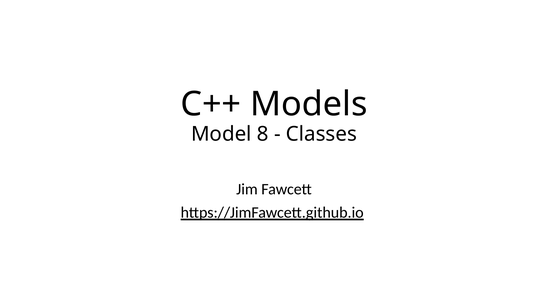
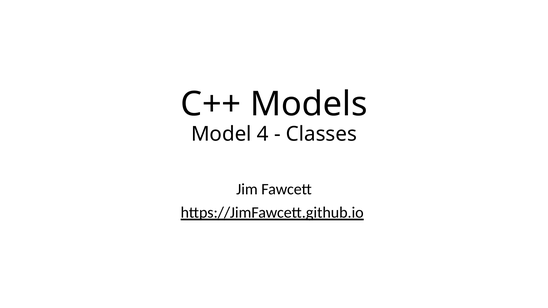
8: 8 -> 4 (263, 134)
